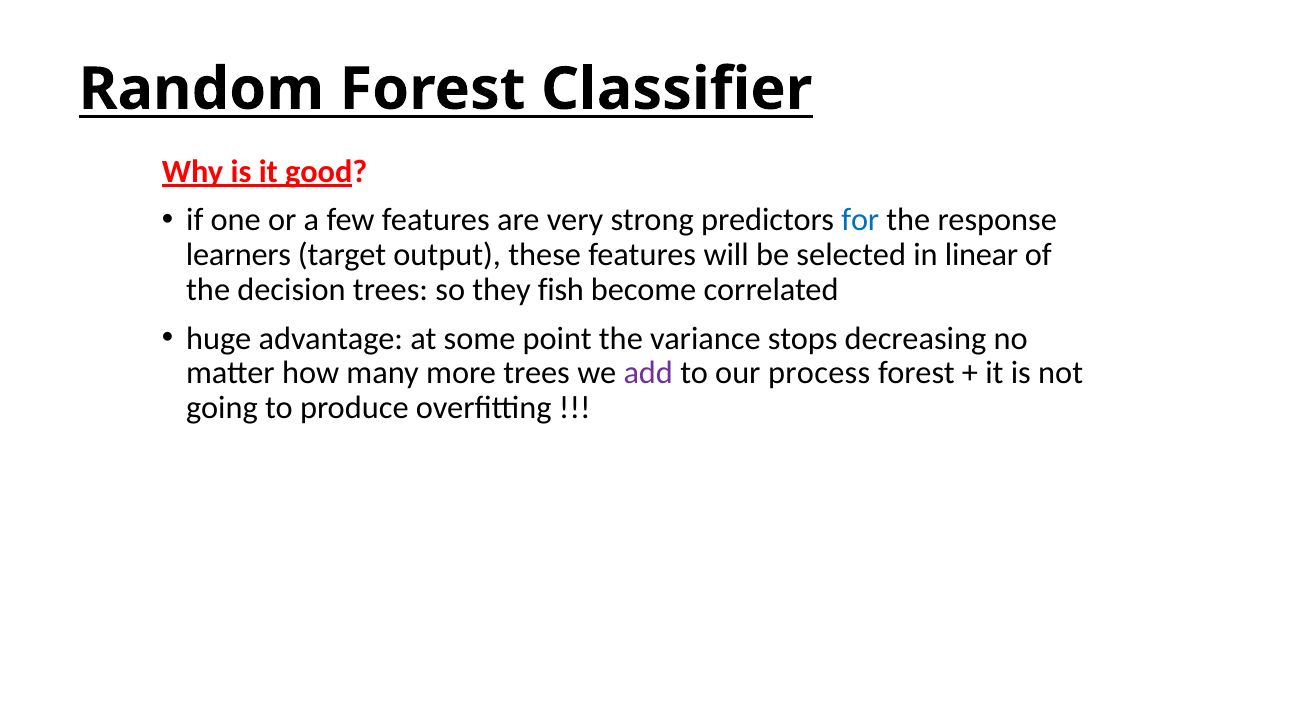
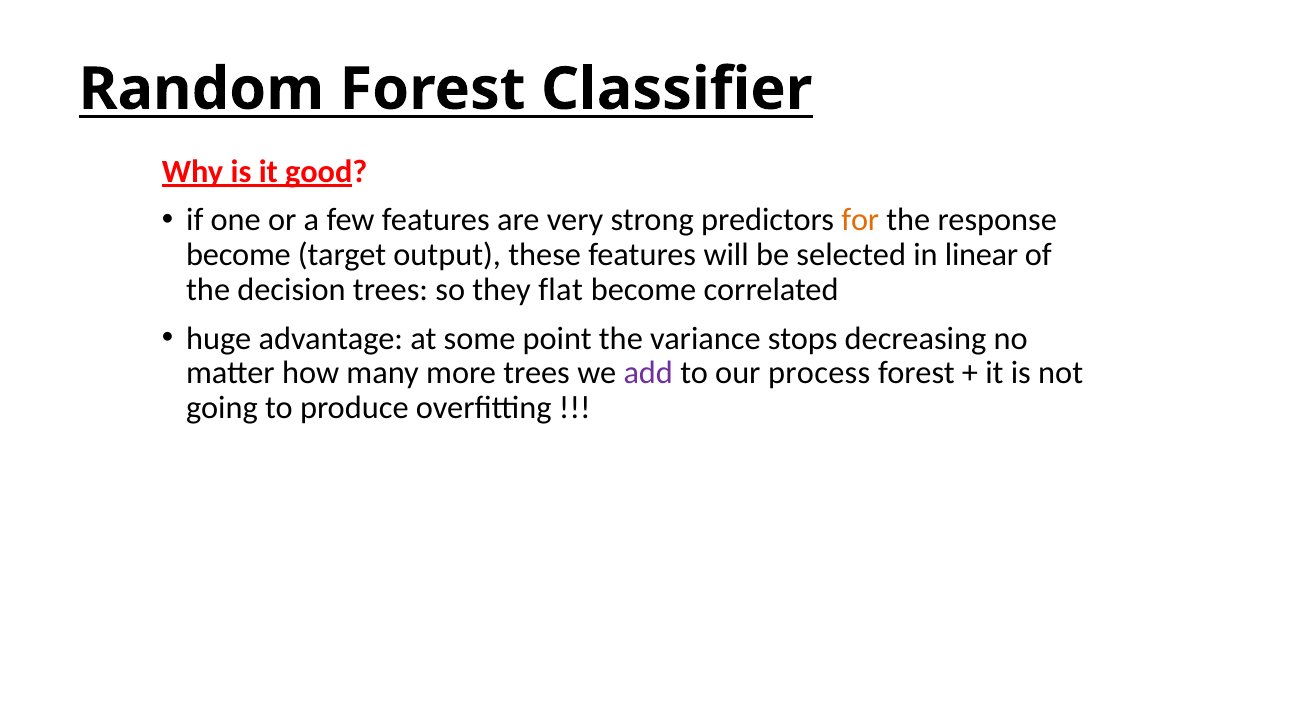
for colour: blue -> orange (860, 220)
learners: learners -> become (238, 255)
fish: fish -> flat (561, 290)
